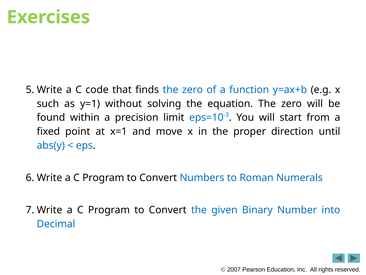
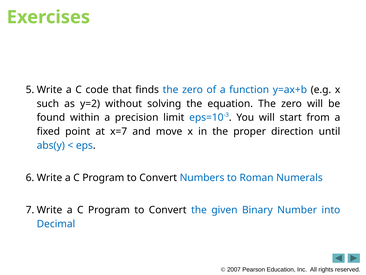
y=1: y=1 -> y=2 (90, 104)
x=1: x=1 -> x=7 (119, 131)
